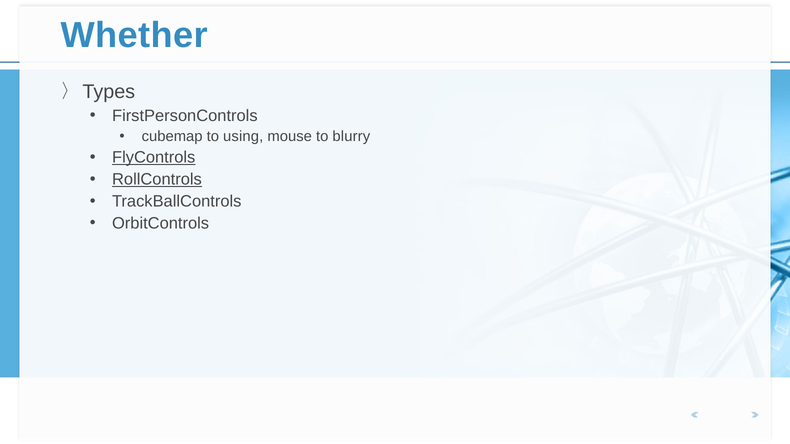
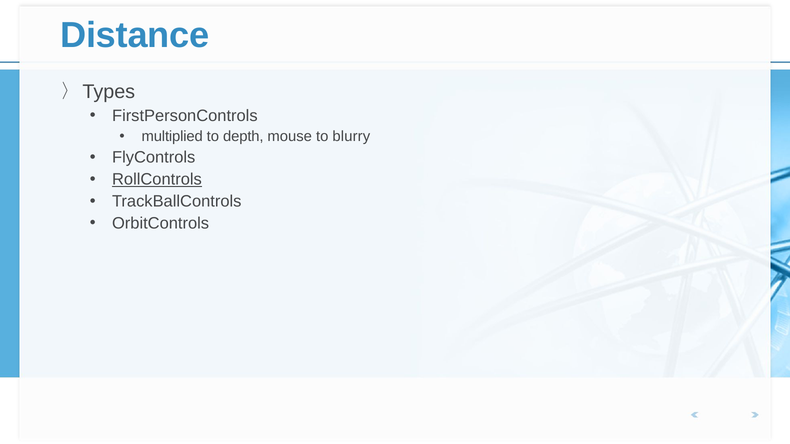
Whether: Whether -> Distance (135, 35)
cubemap: cubemap -> multiplied (172, 137)
using: using -> depth (243, 137)
FlyControls underline: present -> none (154, 158)
